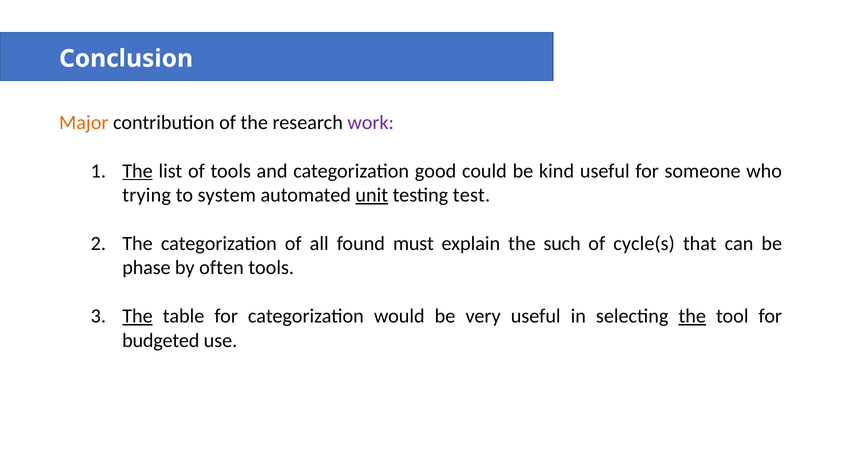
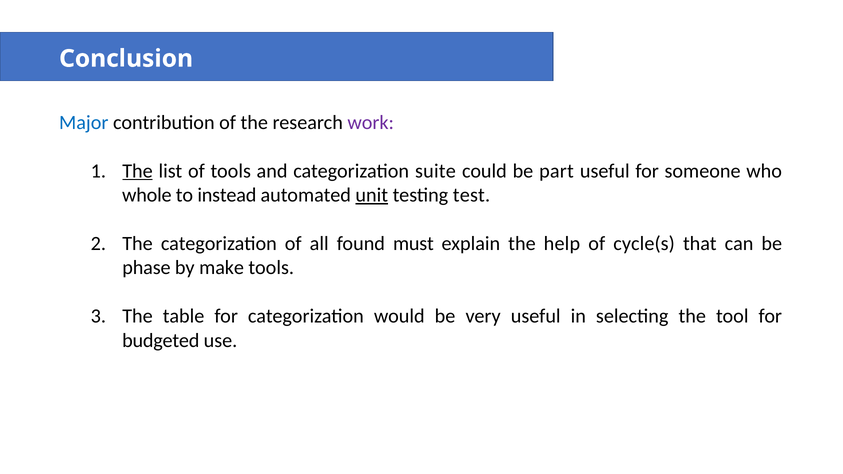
Major colour: orange -> blue (84, 123)
good: good -> suite (435, 171)
kind: kind -> part (556, 171)
trying: trying -> whole (147, 195)
system: system -> instead (227, 195)
such: such -> help (562, 244)
often: often -> make (222, 268)
The underline: present -> none (138, 316)
the underline: present -> none (692, 316)
